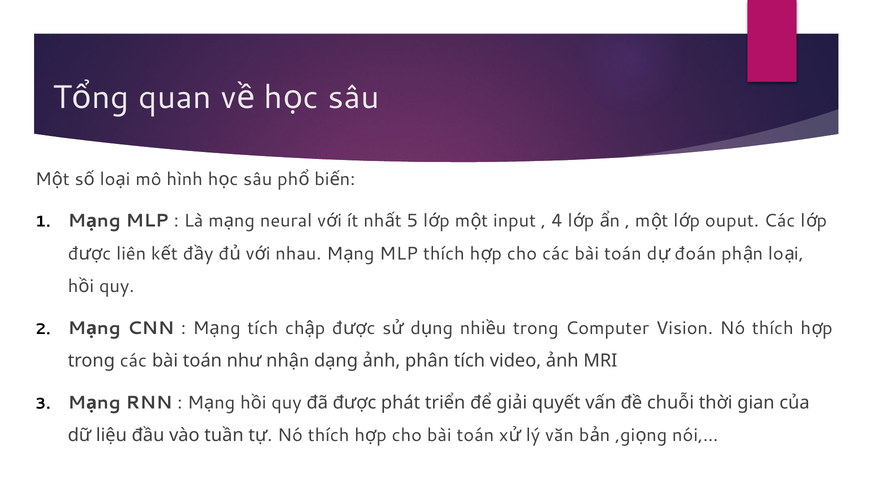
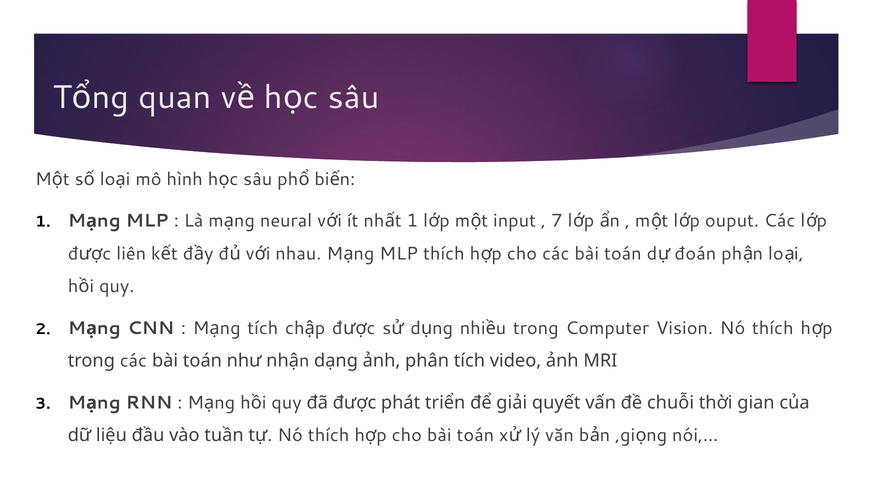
5: 5 -> 1 (412, 221)
4: 4 -> 7 (557, 221)
